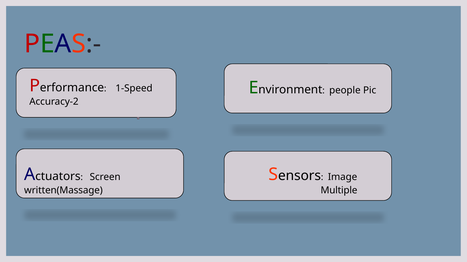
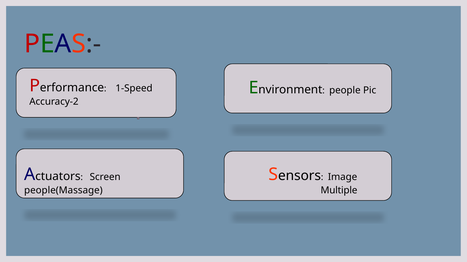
written(Massage: written(Massage -> people(Massage (63, 191)
